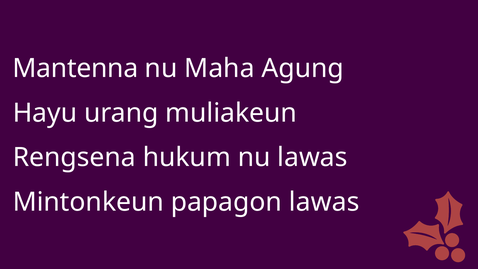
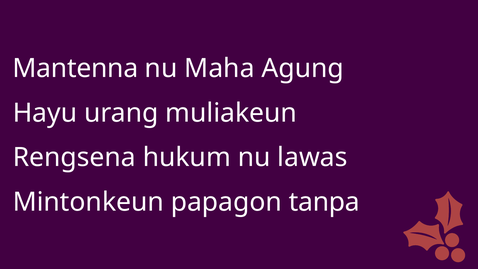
papagon lawas: lawas -> tanpa (324, 202)
